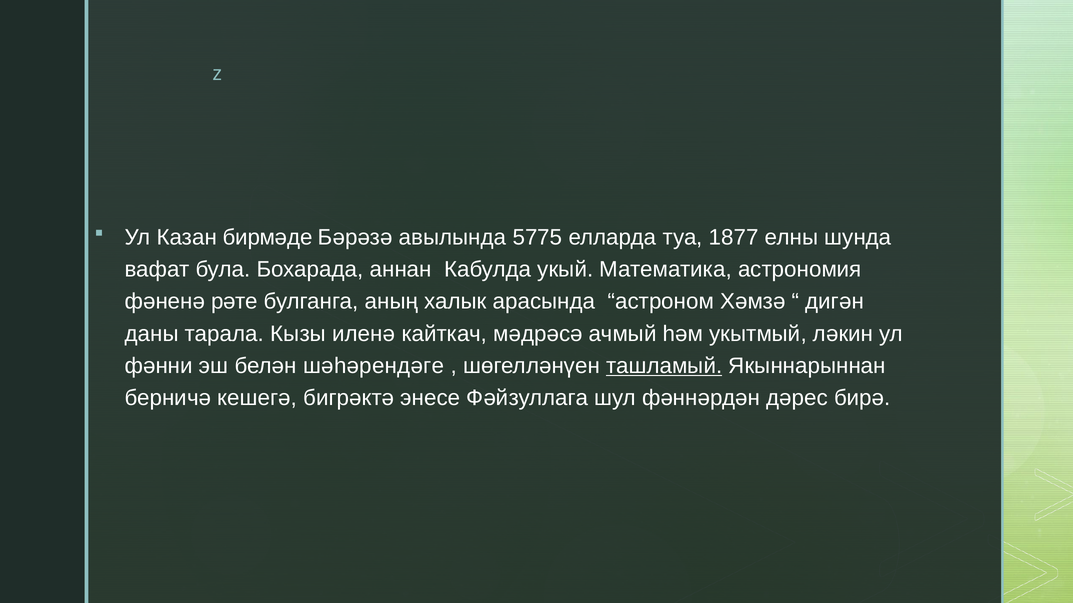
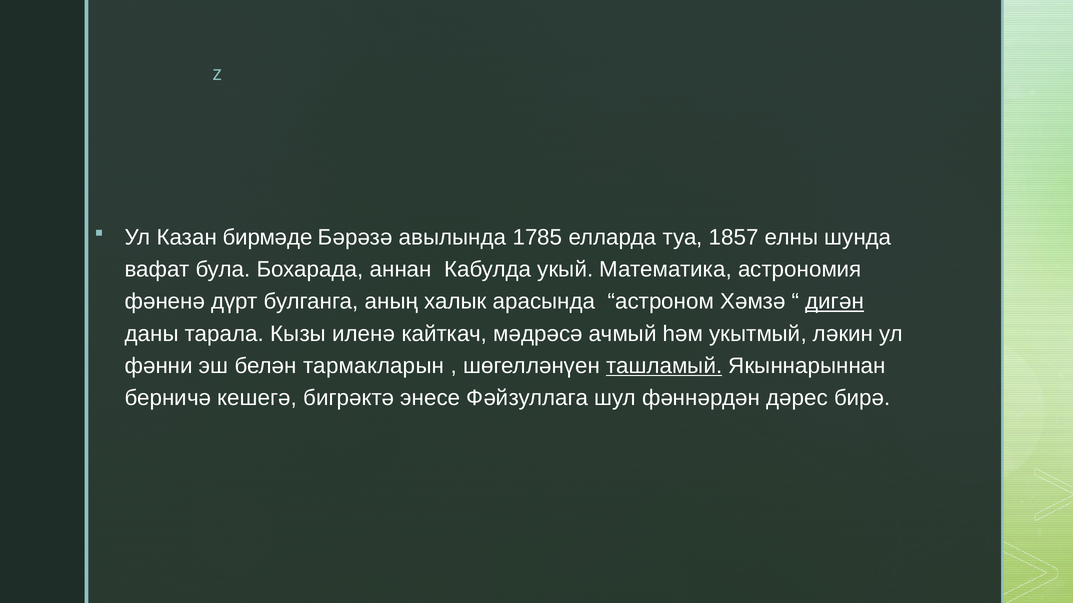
5775: 5775 -> 1785 (537, 237)
1877: 1877 -> 1857 (734, 237)
рәте: рәте -> дүрт (234, 302)
дигән underline: none -> present (835, 302)
шәһәрендәге: шәһәрендәге -> тармакларын (374, 366)
